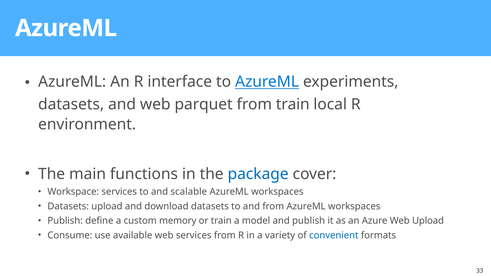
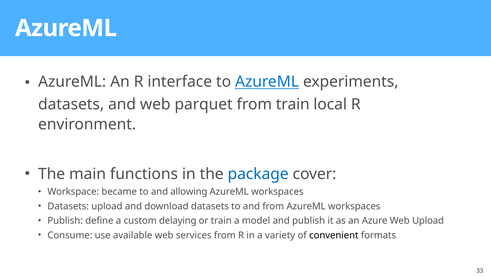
Workspace services: services -> became (119, 192)
scalable: scalable -> allowing (189, 192)
memory: memory -> delaying (178, 221)
convenient colour: blue -> black (334, 235)
